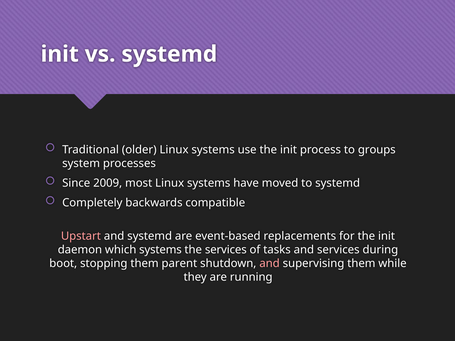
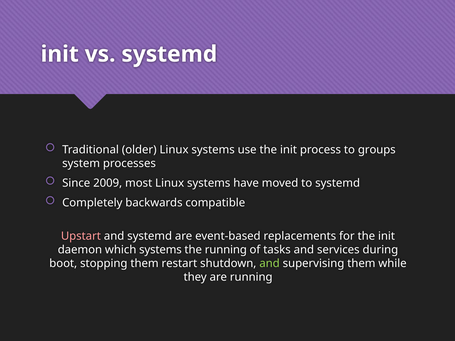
the services: services -> running (226, 250)
parent: parent -> restart (179, 264)
and colour: pink -> light green (270, 264)
